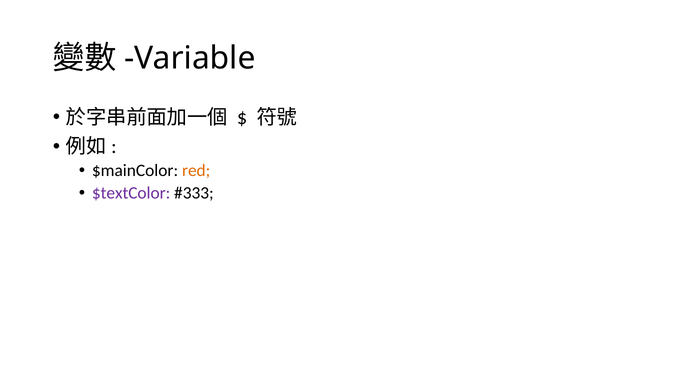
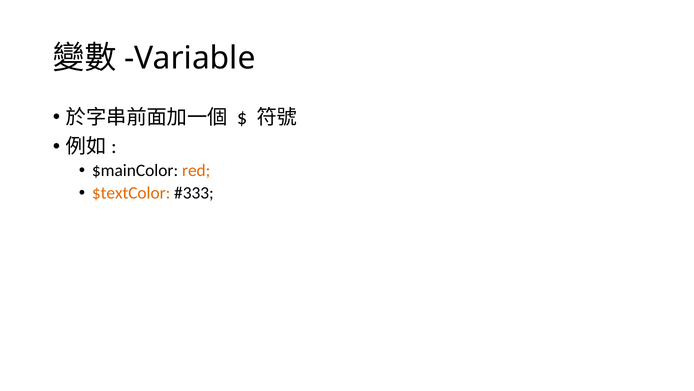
$textColor colour: purple -> orange (131, 193)
